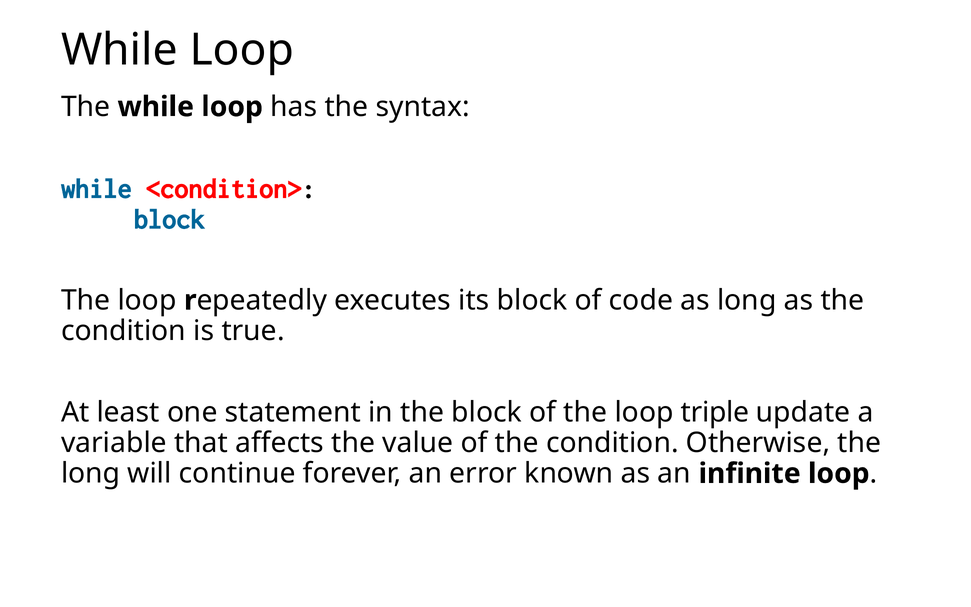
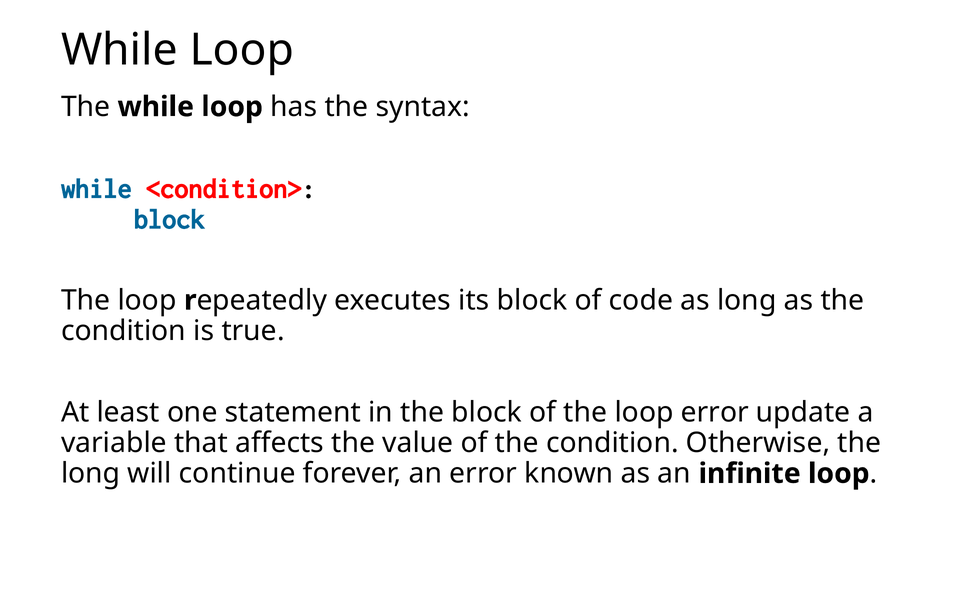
loop triple: triple -> error (715, 412)
